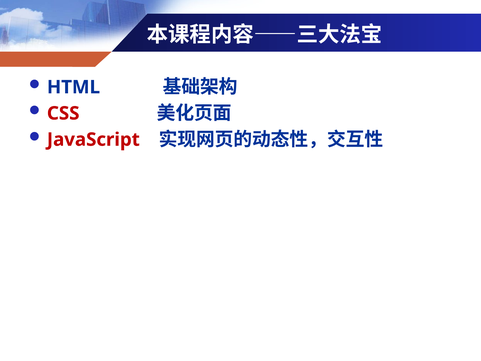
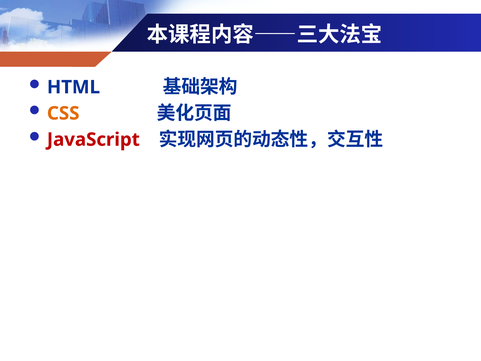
CSS colour: red -> orange (63, 113)
